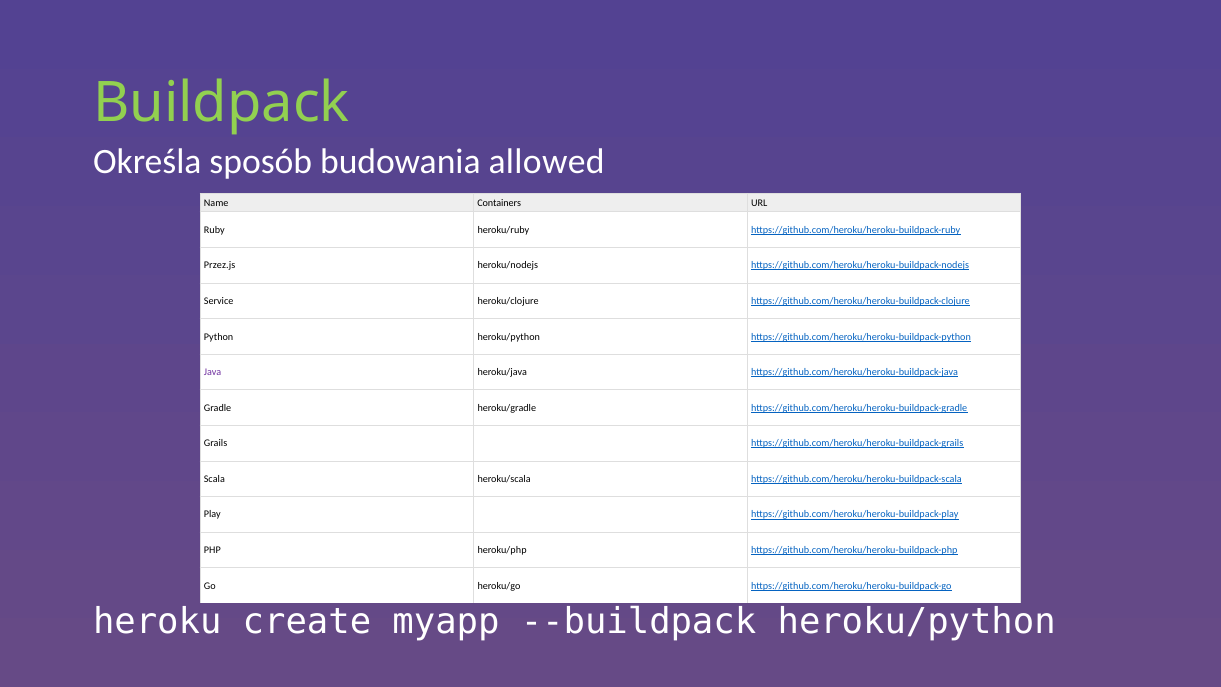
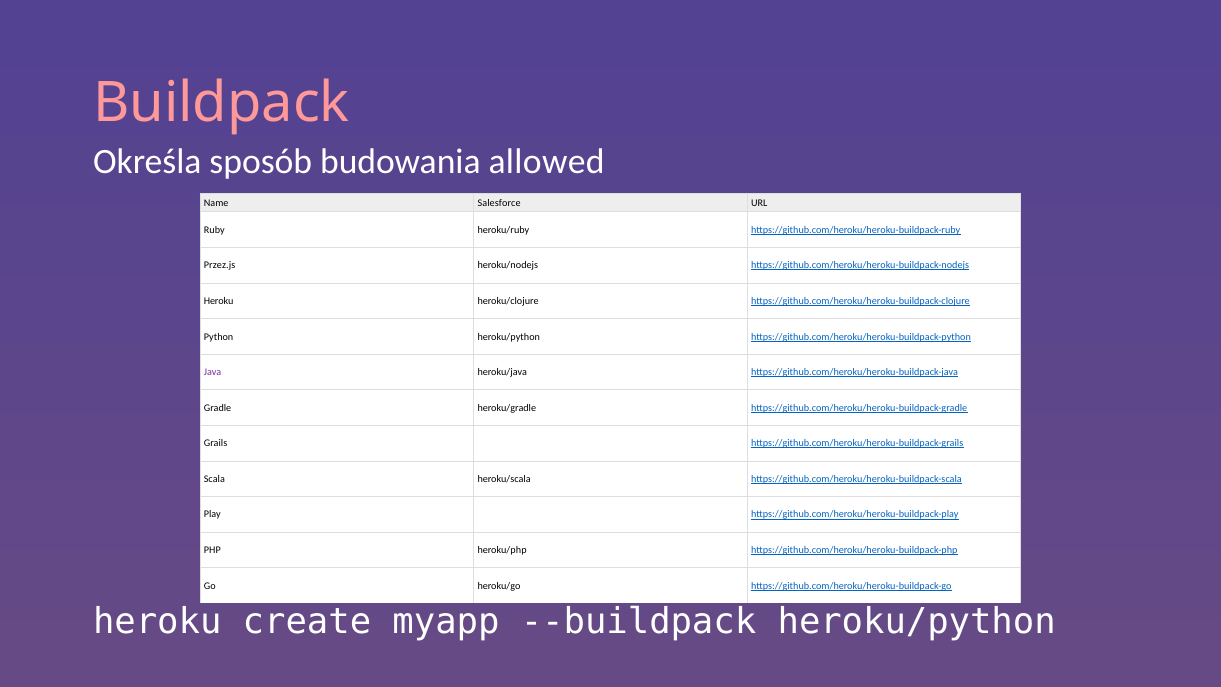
Buildpack colour: light green -> pink (221, 103)
Containers: Containers -> Salesforce (499, 203)
Service: Service -> Heroku (219, 301)
